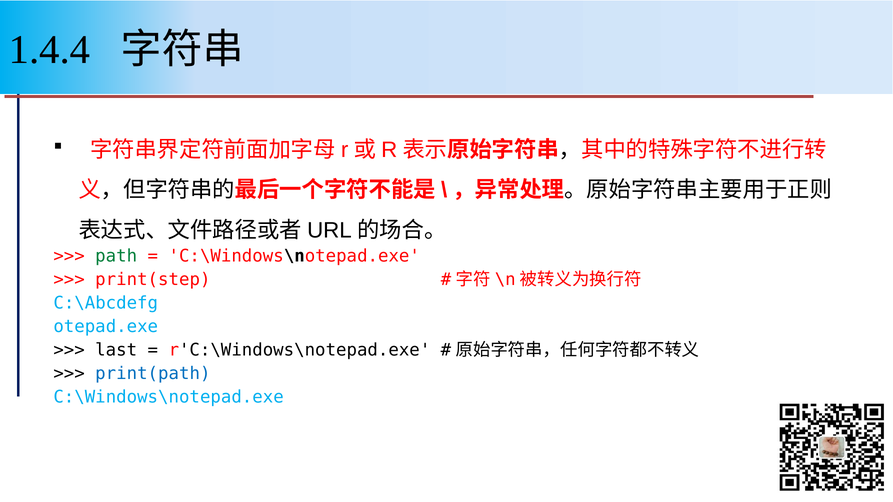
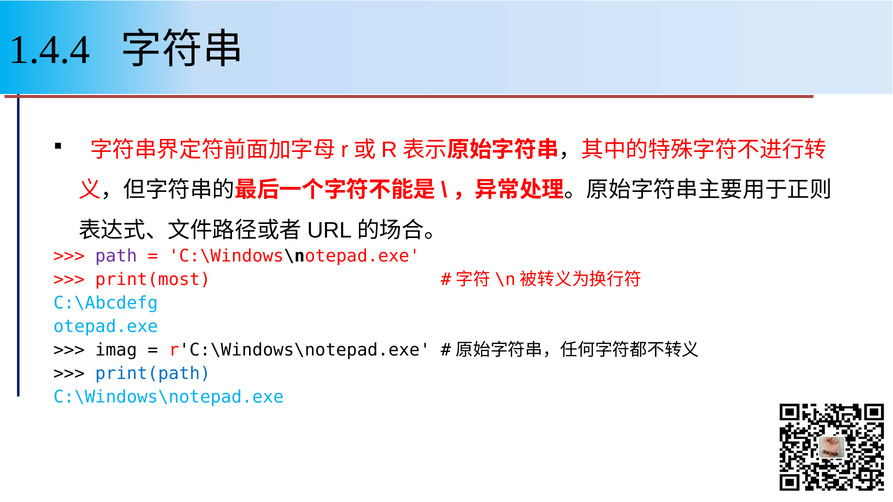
path colour: green -> purple (116, 256)
print(step: print(step -> print(most (153, 280)
last: last -> imag (116, 350)
